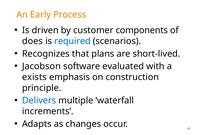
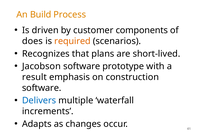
Early: Early -> Build (41, 15)
required colour: blue -> orange (72, 41)
evaluated: evaluated -> prototype (123, 66)
exists: exists -> result (34, 77)
principle: principle -> software (42, 88)
